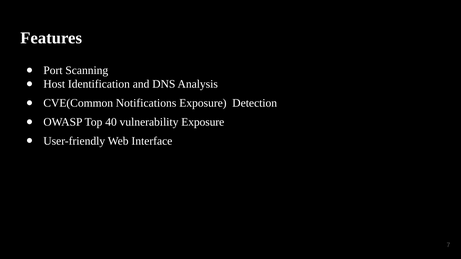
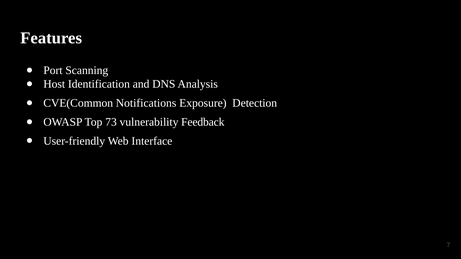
40: 40 -> 73 (111, 122)
vulnerability Exposure: Exposure -> Feedback (203, 122)
